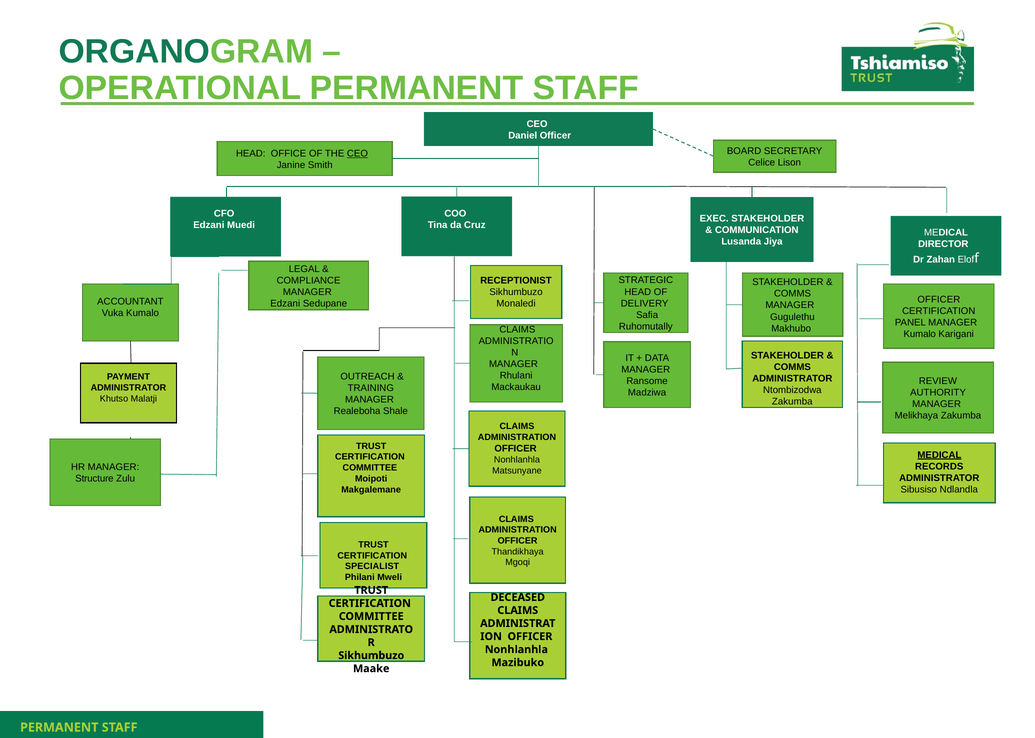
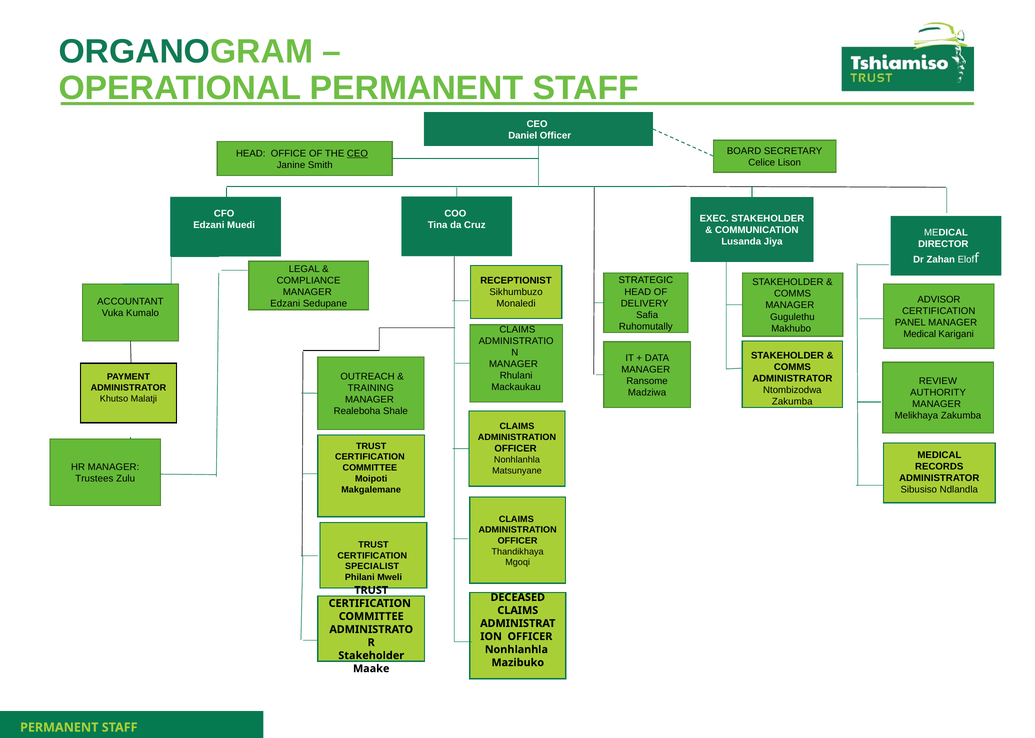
OFFICER: OFFICER -> ADVISOR (939, 299)
Kumalo: Kumalo -> Medical (920, 334)
MEDICAL underline: present -> none (939, 455)
Structure: Structure -> Trustees (94, 479)
Sikhumbuzo: Sikhumbuzo -> Stakeholder (371, 655)
